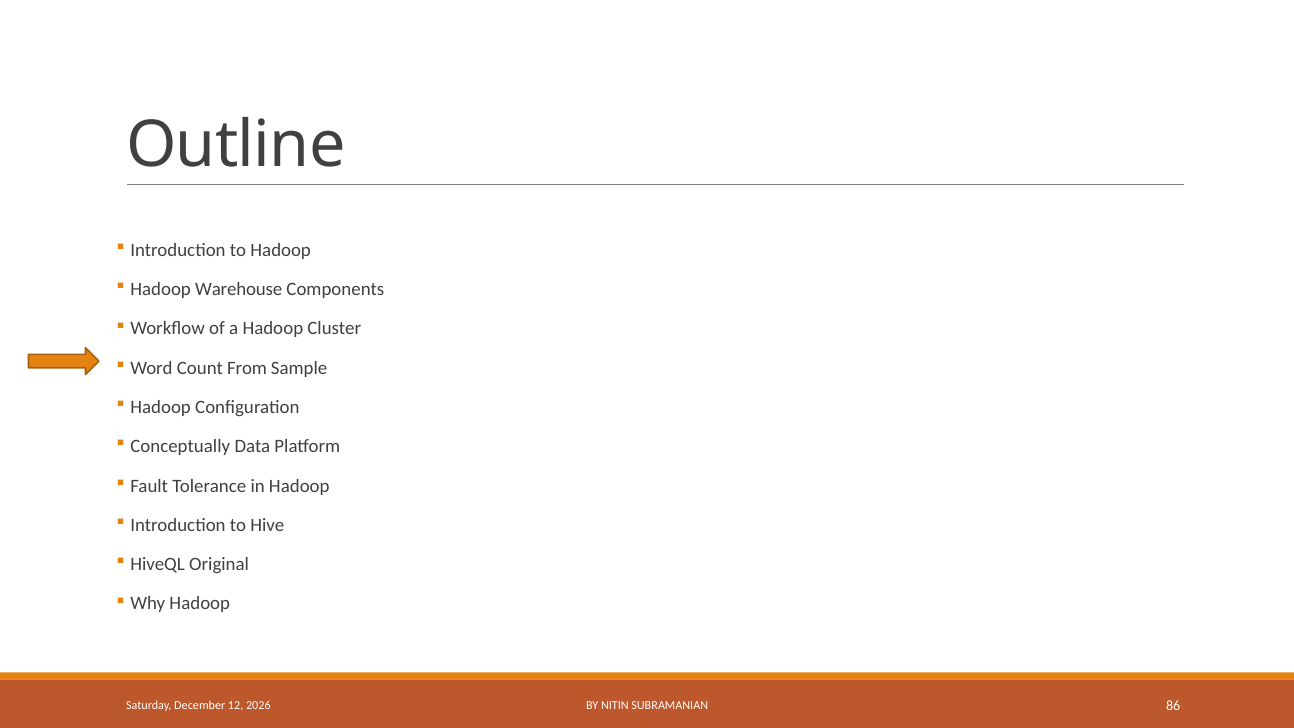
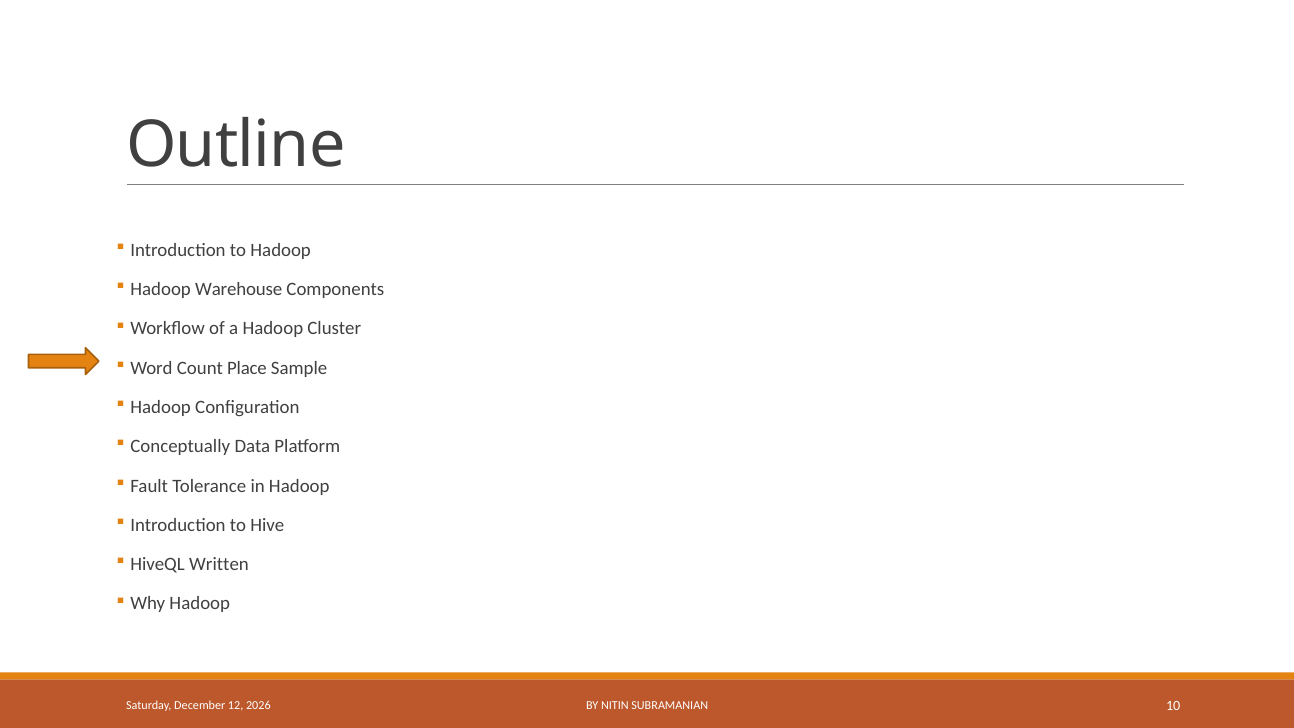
From: From -> Place (247, 368)
Original: Original -> Written (219, 564)
86: 86 -> 10 (1173, 706)
